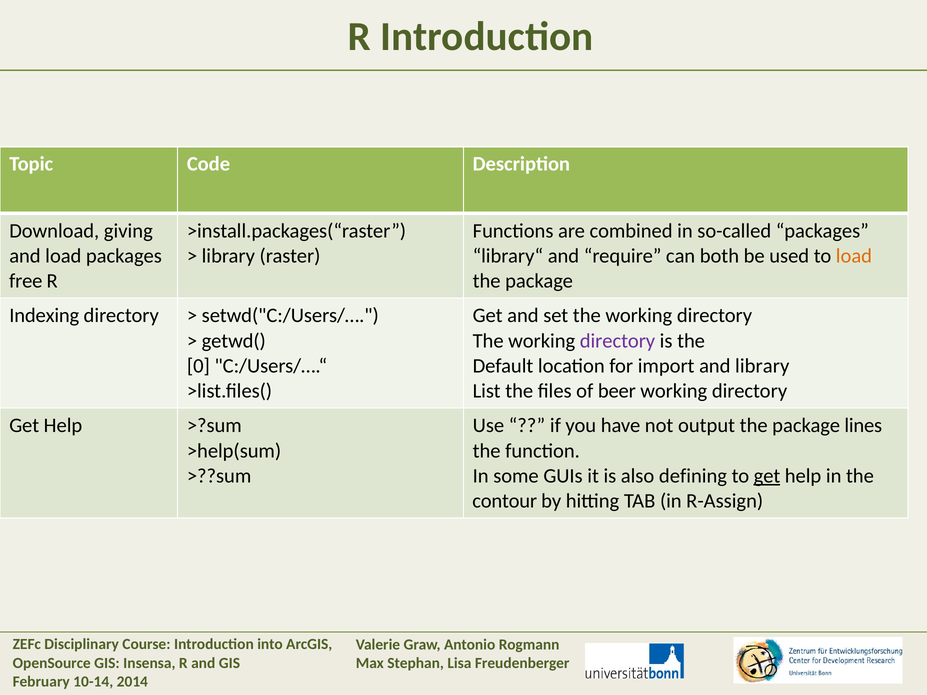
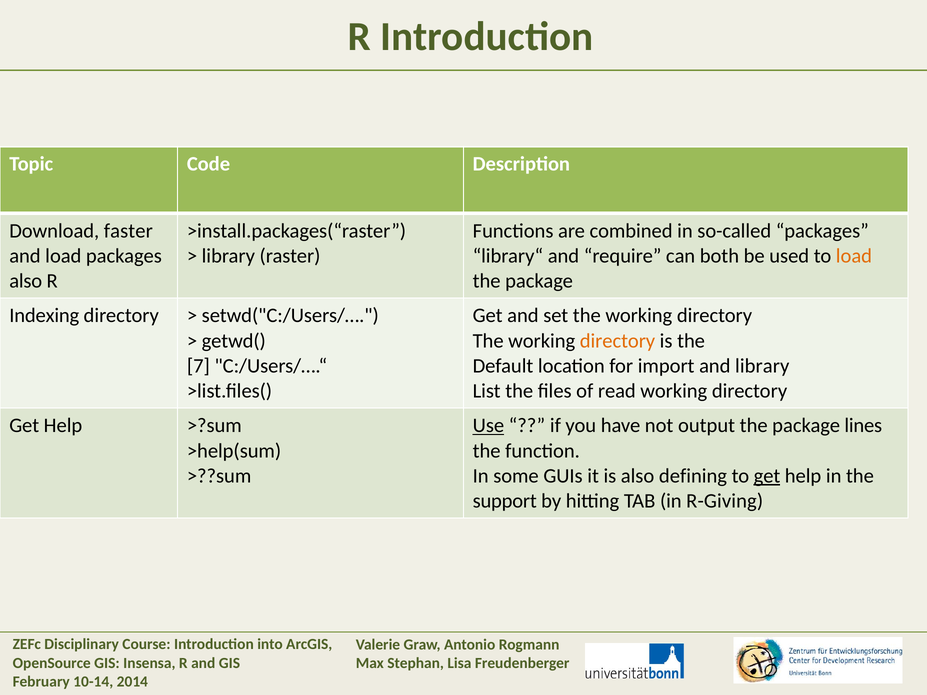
giving: giving -> faster (128, 231)
free: free -> also (26, 281)
directory colour: purple -> orange (617, 341)
0: 0 -> 7 (198, 366)
beer: beer -> read (617, 391)
Use underline: none -> present (488, 426)
contour: contour -> support (505, 501)
R-Assign: R-Assign -> R-Giving (725, 501)
